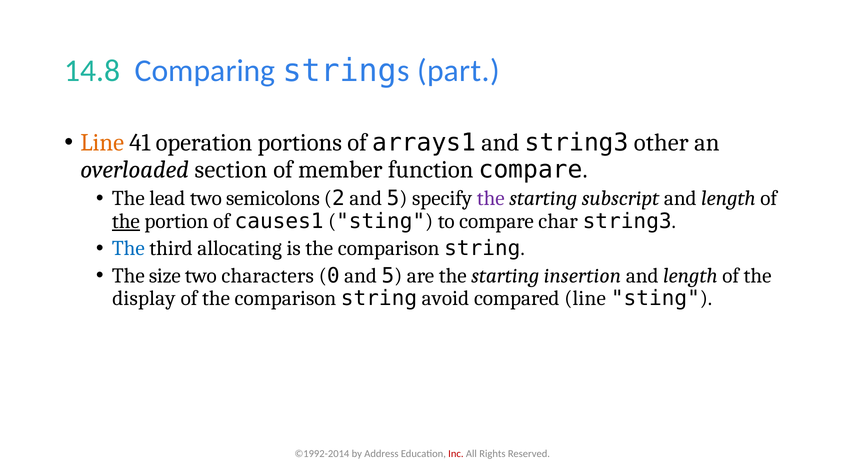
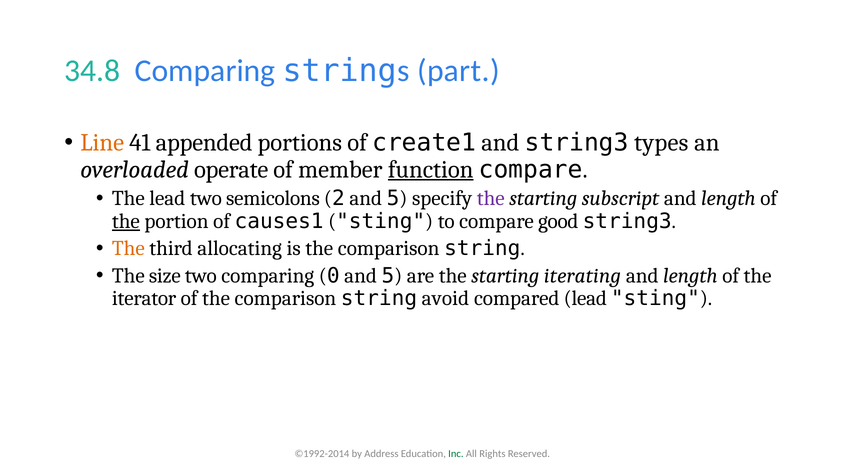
14.8: 14.8 -> 34.8 (92, 71)
operation: operation -> appended (204, 143)
arrays1: arrays1 -> create1 (424, 143)
other: other -> types (661, 143)
section: section -> operate (231, 169)
function underline: none -> present (431, 169)
char: char -> good (558, 221)
The colour: blue -> orange (128, 249)
two characters: characters -> comparing (268, 276)
insertion: insertion -> iterating (582, 276)
display: display -> iterator (144, 299)
compared line: line -> lead (585, 299)
Inc colour: red -> green (456, 454)
